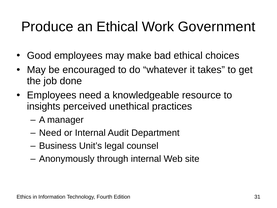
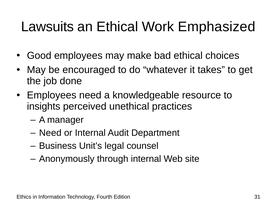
Produce: Produce -> Lawsuits (47, 27)
Government: Government -> Emphasized (217, 27)
